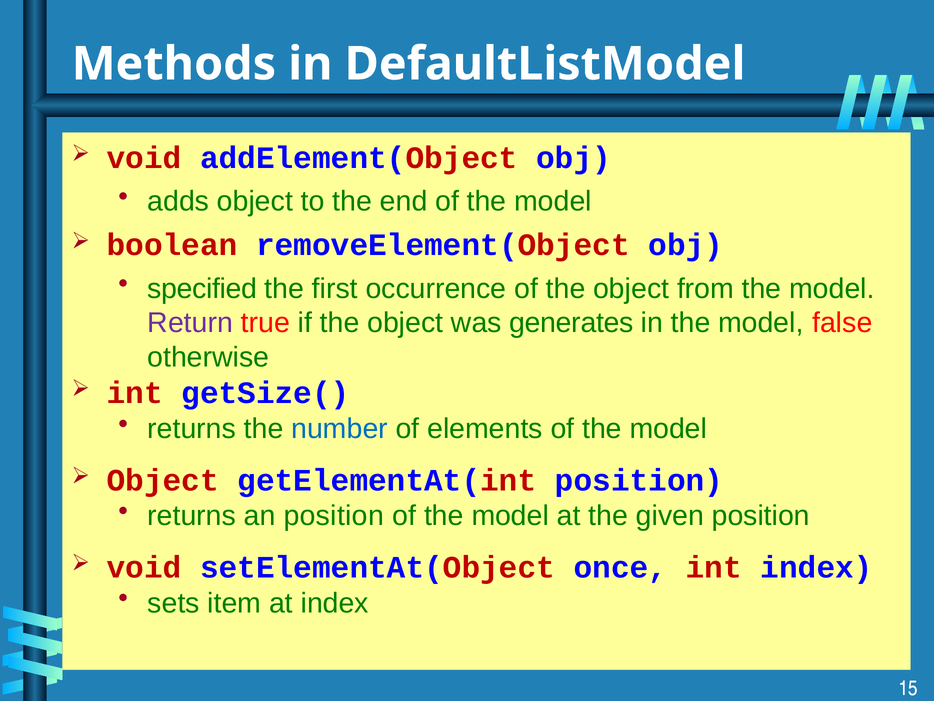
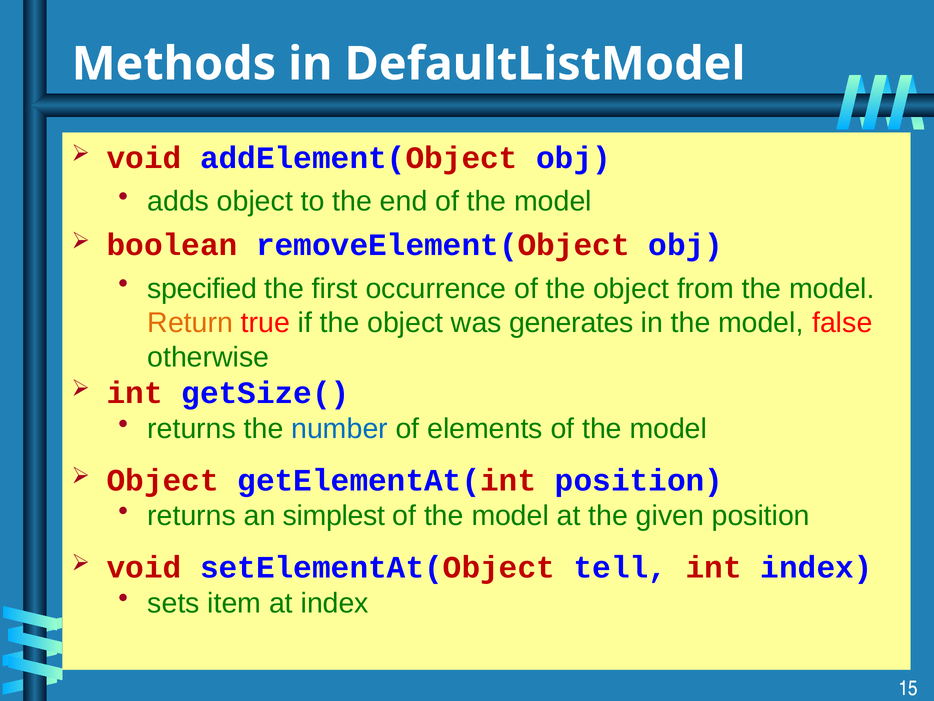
Return colour: purple -> orange (190, 323)
an position: position -> simplest (334, 516)
once: once -> tell (620, 567)
